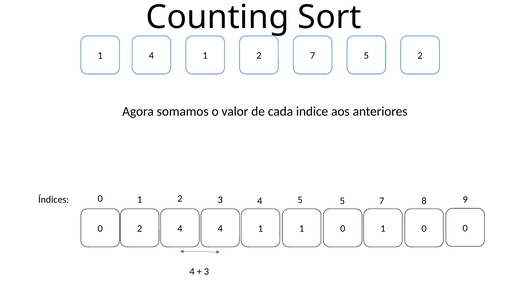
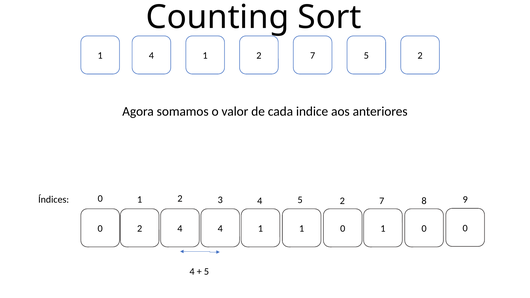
4 5 5: 5 -> 2 (342, 201)
3: 3 -> 5 (206, 272)
